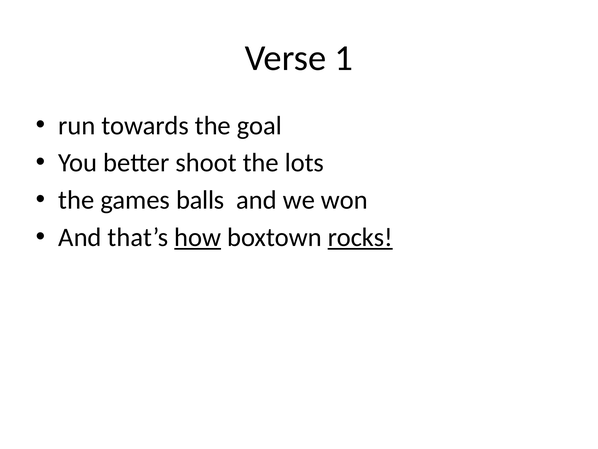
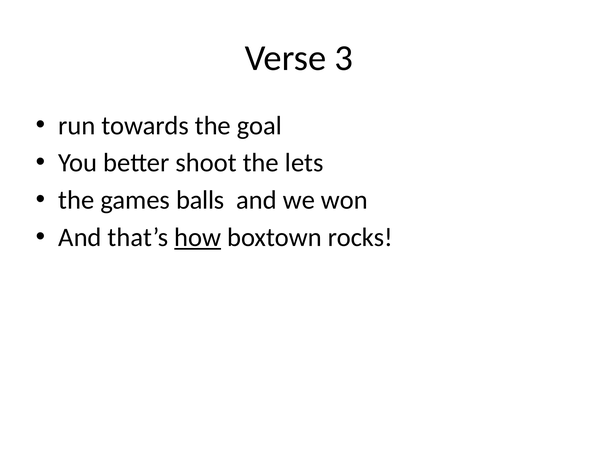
1: 1 -> 3 (344, 58)
lots: lots -> lets (304, 163)
rocks underline: present -> none (360, 237)
